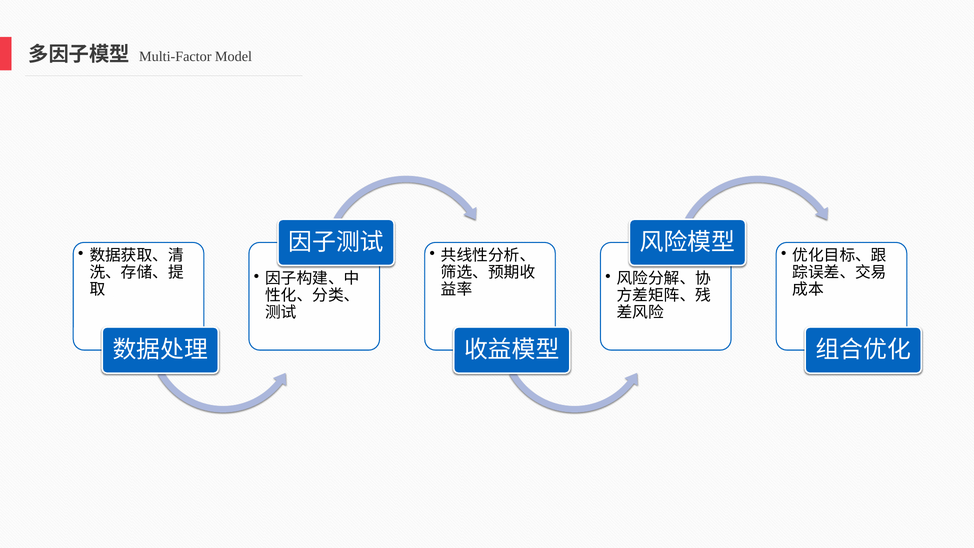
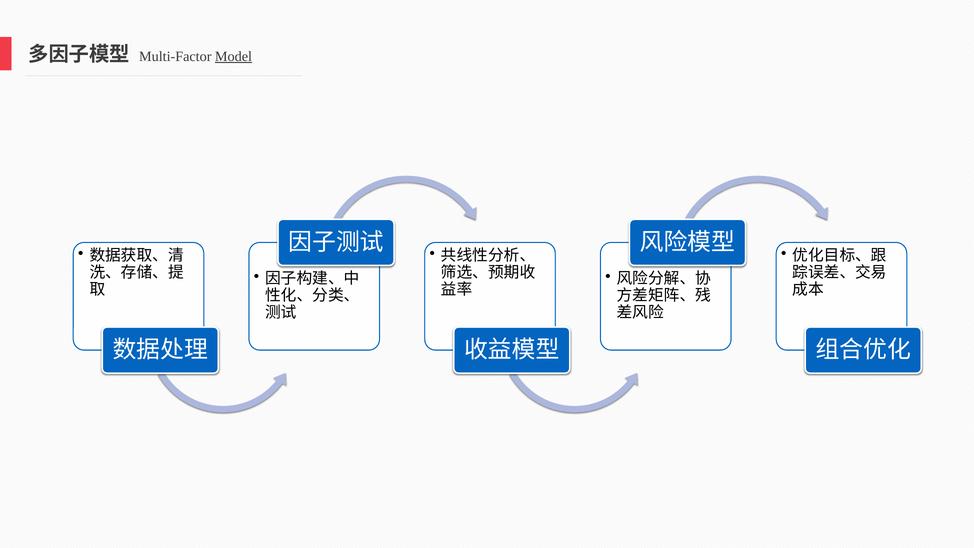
Model underline: none -> present (233, 56)
